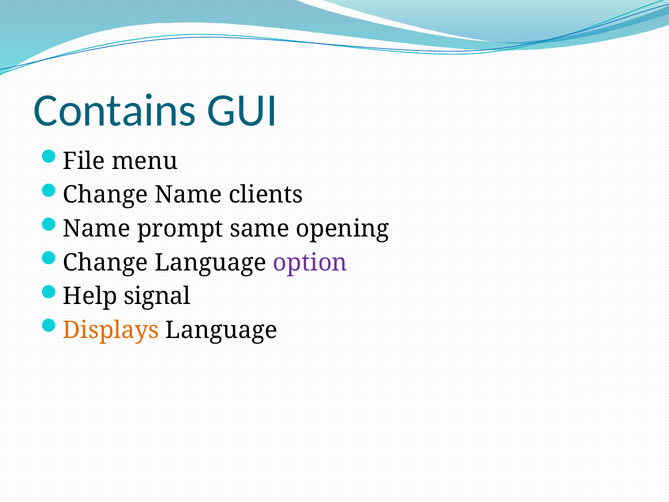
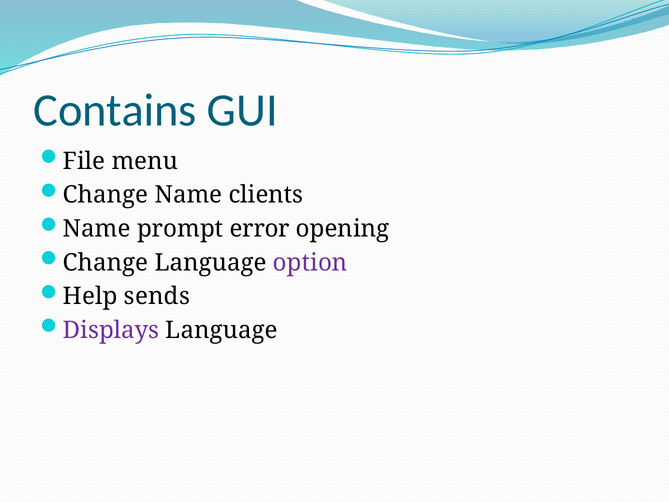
same: same -> error (260, 229)
signal: signal -> sends (157, 296)
Displays colour: orange -> purple (111, 330)
